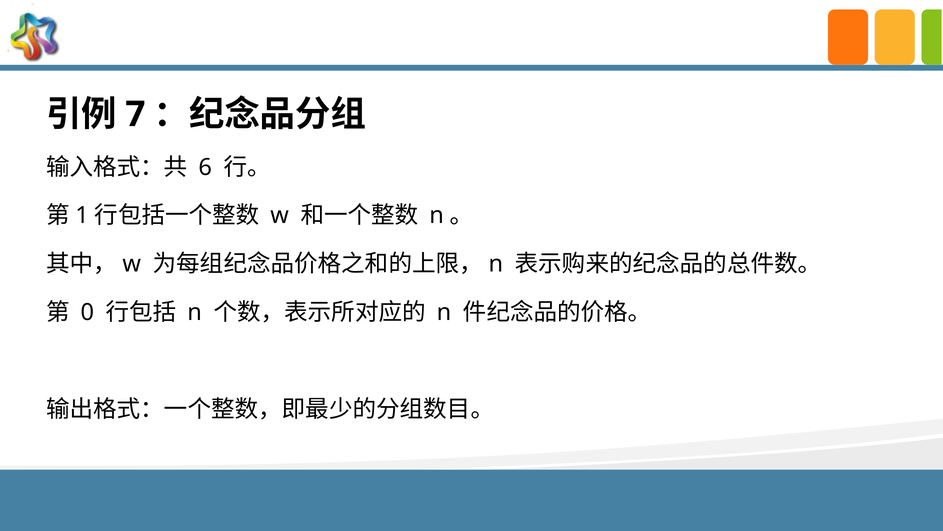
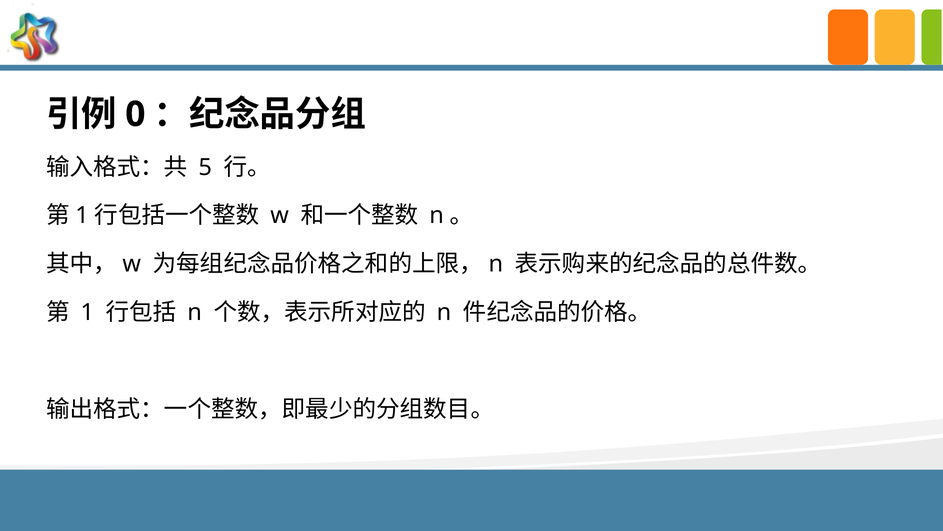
7: 7 -> 0 (135, 114)
6: 6 -> 5 (205, 167)
0: 0 -> 1 (87, 312)
